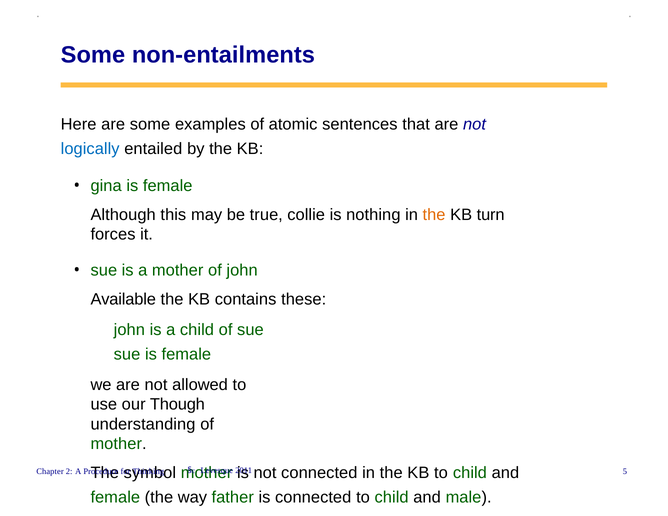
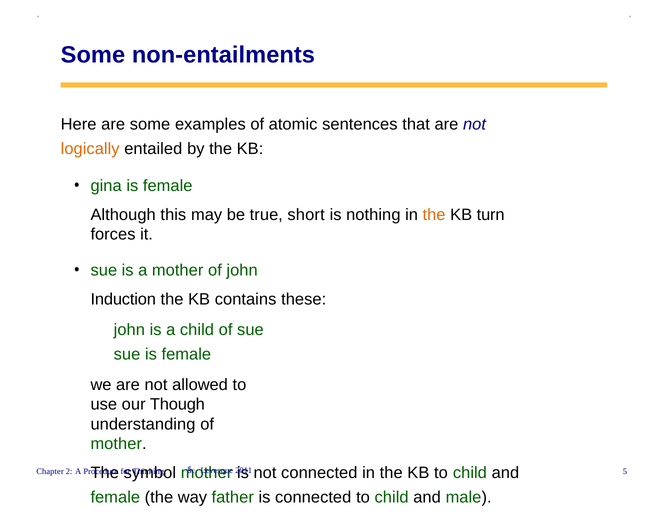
logically colour: blue -> orange (90, 149)
collie: collie -> short (306, 215)
Available: Available -> Induction (123, 299)
